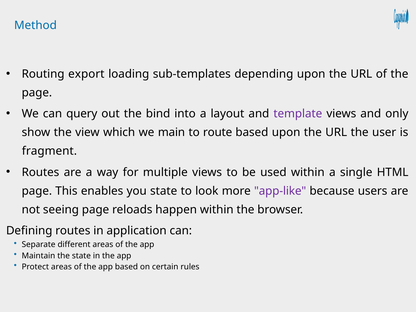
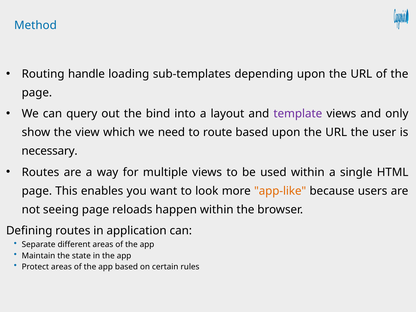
export: export -> handle (86, 74)
main: main -> need (171, 132)
fragment: fragment -> necessary (50, 151)
you state: state -> want (164, 191)
app-like colour: purple -> orange (280, 191)
